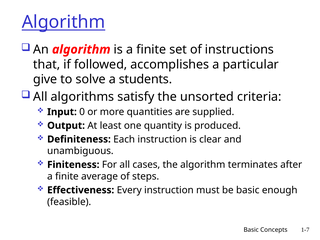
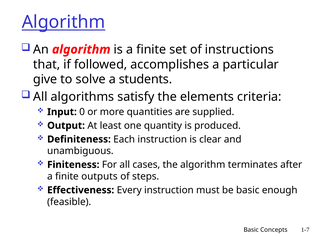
unsorted: unsorted -> elements (207, 97)
average: average -> outputs (99, 176)
